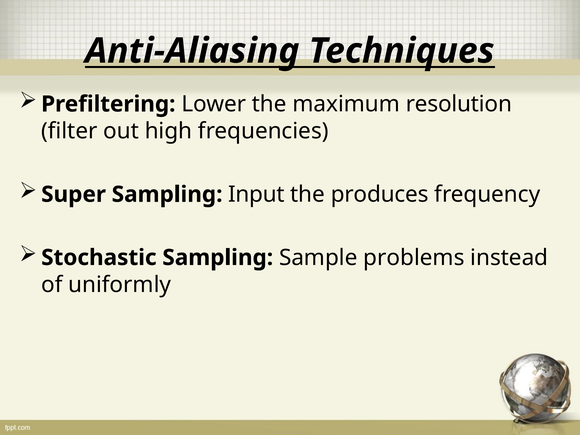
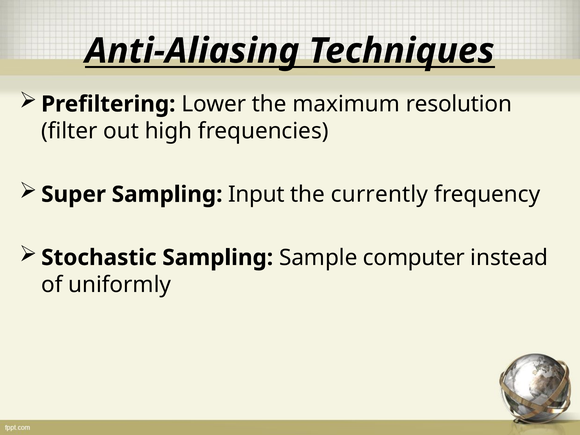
produces: produces -> currently (379, 194)
problems: problems -> computer (414, 258)
